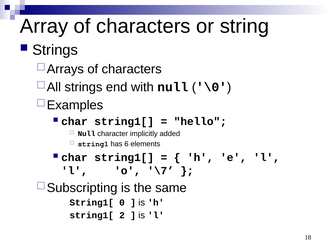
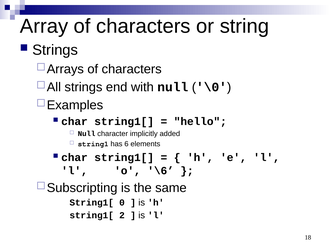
\7: \7 -> \6 (161, 171)
